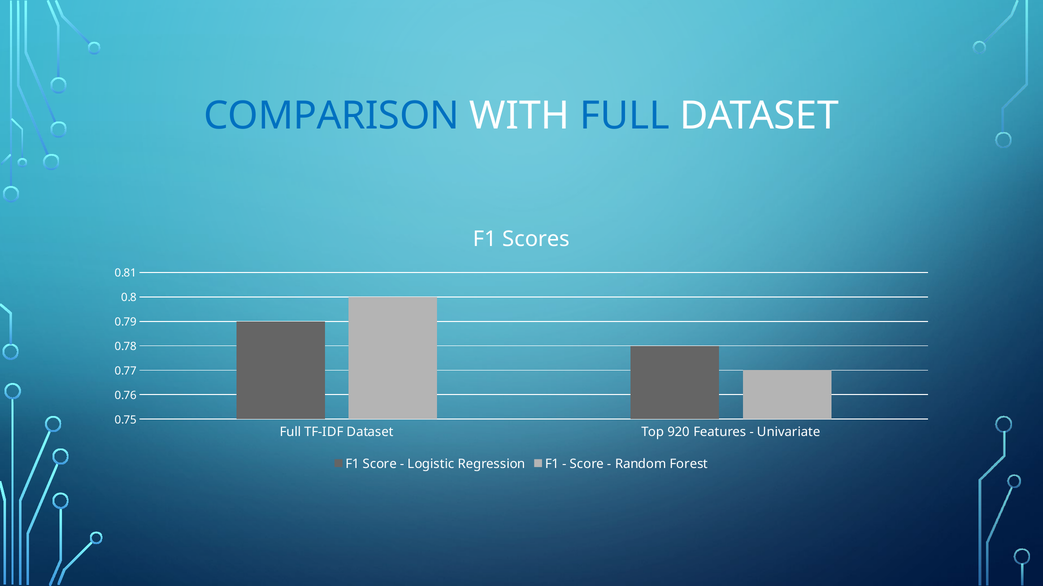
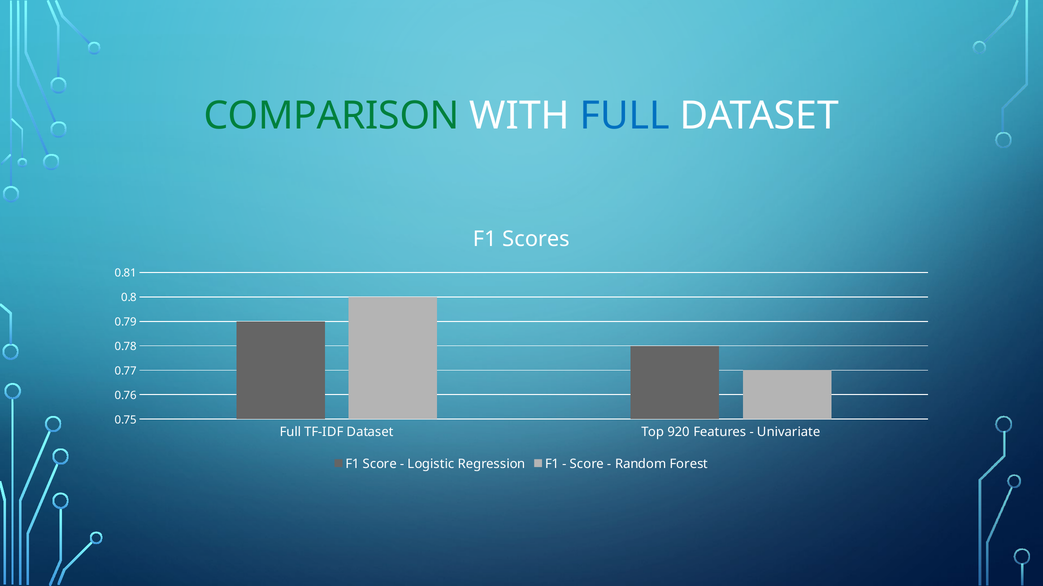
COMPARISON colour: blue -> green (332, 116)
